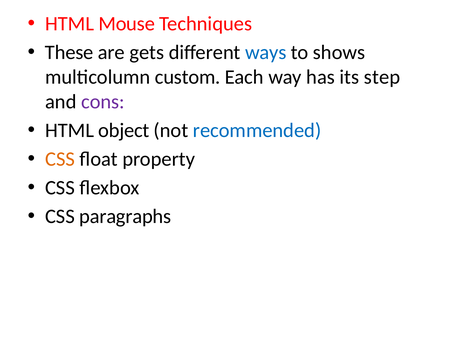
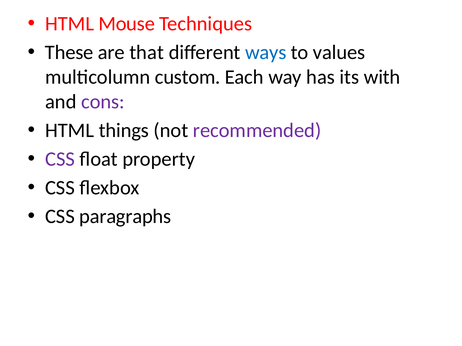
gets: gets -> that (147, 53)
shows: shows -> values (339, 53)
step: step -> with (382, 77)
object: object -> things (124, 131)
recommended colour: blue -> purple (257, 131)
CSS colour: orange -> purple (60, 159)
